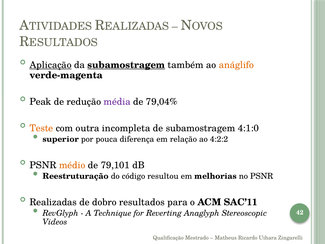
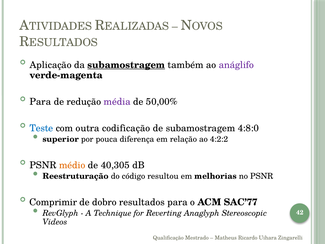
Aplicação underline: present -> none (51, 65)
anáglifo colour: orange -> purple (236, 65)
Peak: Peak -> Para (40, 102)
79,04%: 79,04% -> 50,00% (162, 102)
Teste colour: orange -> blue (41, 128)
incompleta: incompleta -> codificação (126, 128)
4:1:0: 4:1:0 -> 4:8:0 (248, 128)
79,101: 79,101 -> 40,305 (115, 165)
Realizadas: Realizadas -> Comprimir (53, 202)
SAC’11: SAC’11 -> SAC’77 (241, 202)
